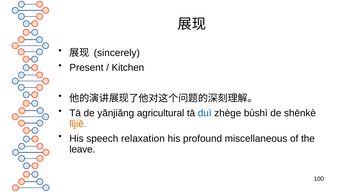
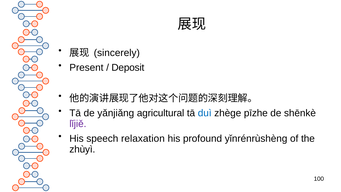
Kitchen: Kitchen -> Deposit (128, 68)
bùshì: bùshì -> pīzhe (256, 113)
lǐjiě colour: orange -> purple (78, 124)
miscellaneous: miscellaneous -> yǐnrénrùshèng (256, 139)
leave: leave -> zhùyì (82, 149)
